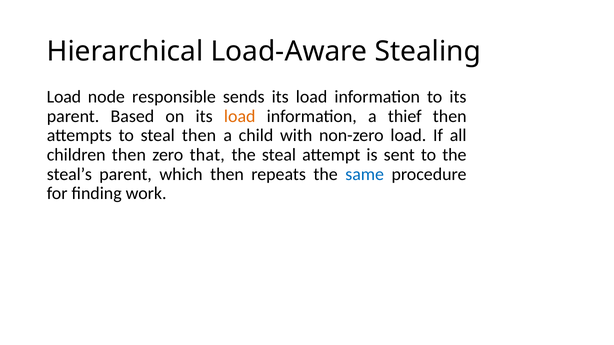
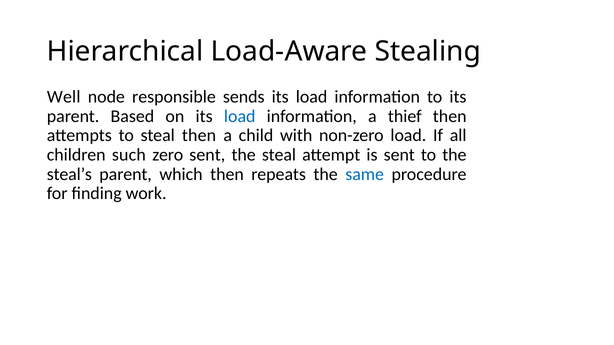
Load: Load -> Well (64, 97)
load colour: orange -> blue (240, 116)
children then: then -> such (129, 155)
zero that: that -> sent (207, 155)
